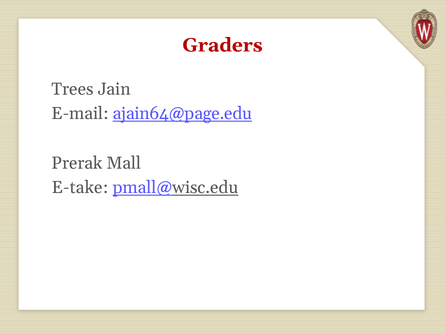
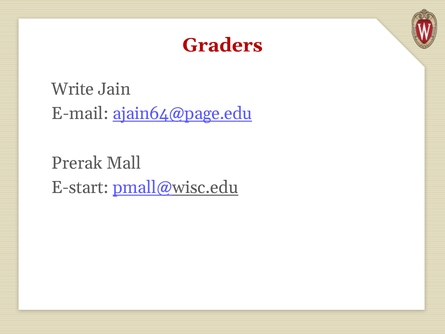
Trees: Trees -> Write (73, 89)
E-take: E-take -> E-start (80, 187)
